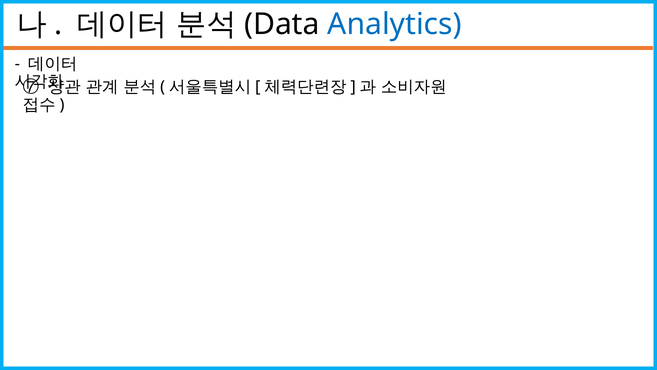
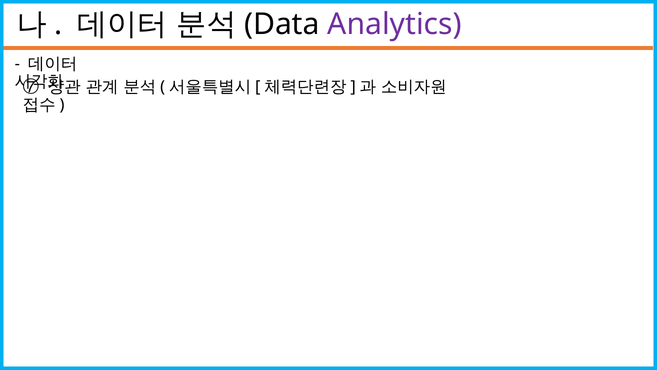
Analytics colour: blue -> purple (395, 24)
